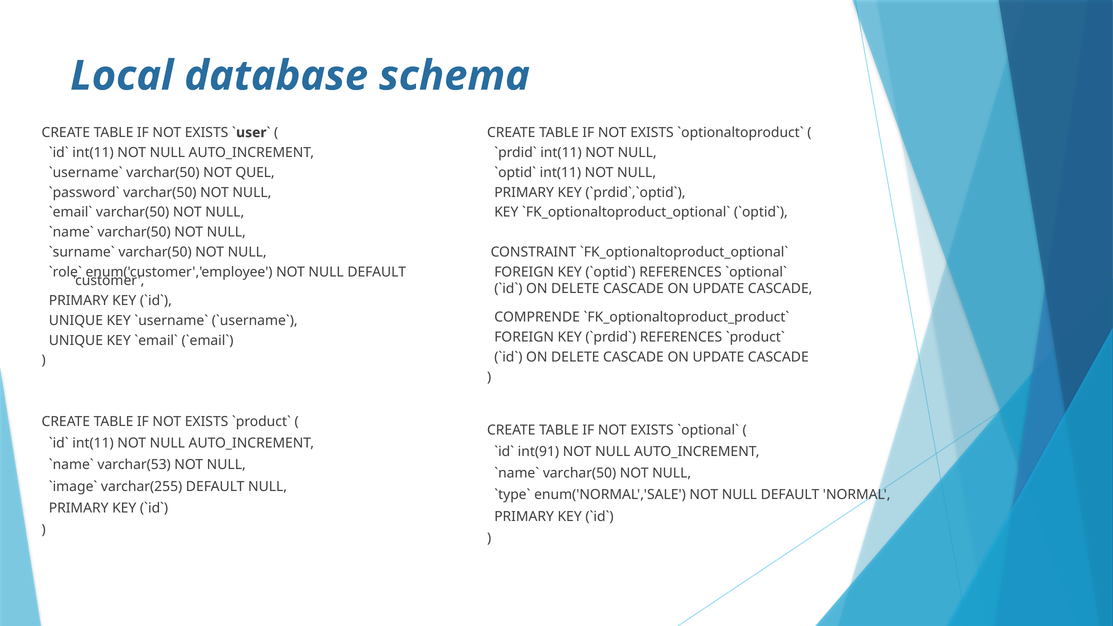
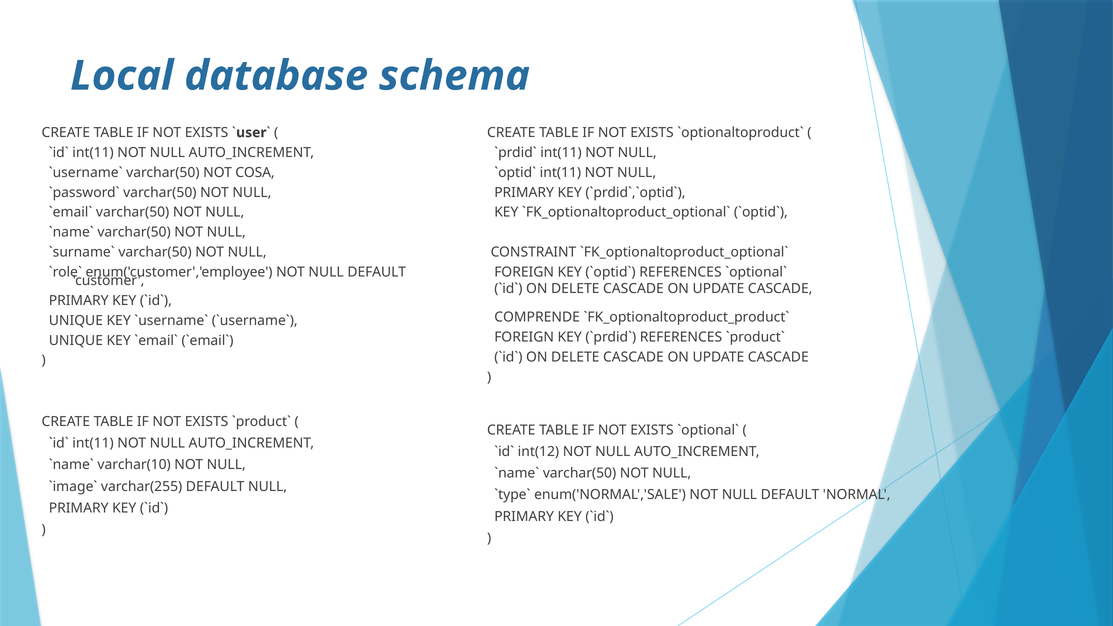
QUEL: QUEL -> COSA (255, 173)
int(91: int(91 -> int(12 (538, 452)
varchar(53: varchar(53 -> varchar(10 (134, 465)
